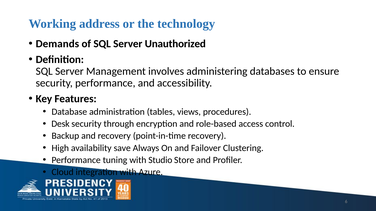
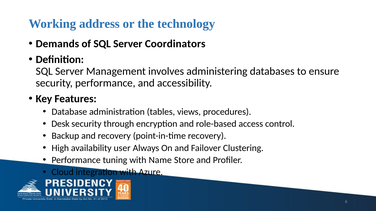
Unauthorized: Unauthorized -> Coordinators (175, 44)
save: save -> user (122, 148)
Studio: Studio -> Name (160, 160)
